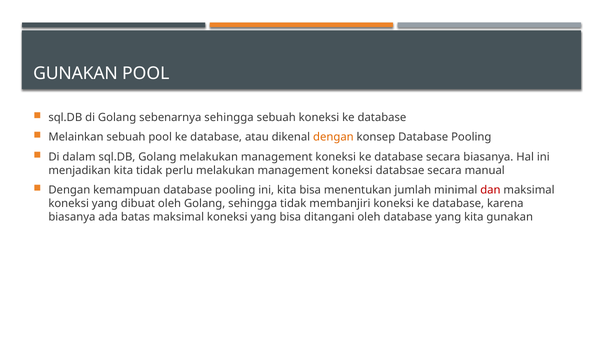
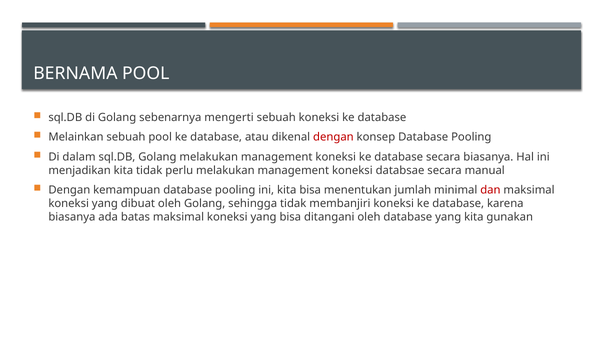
GUNAKAN: GUNAKAN -> BERNAMA (75, 73)
sebenarnya sehingga: sehingga -> mengerti (229, 118)
dengan colour: orange -> red (333, 137)
